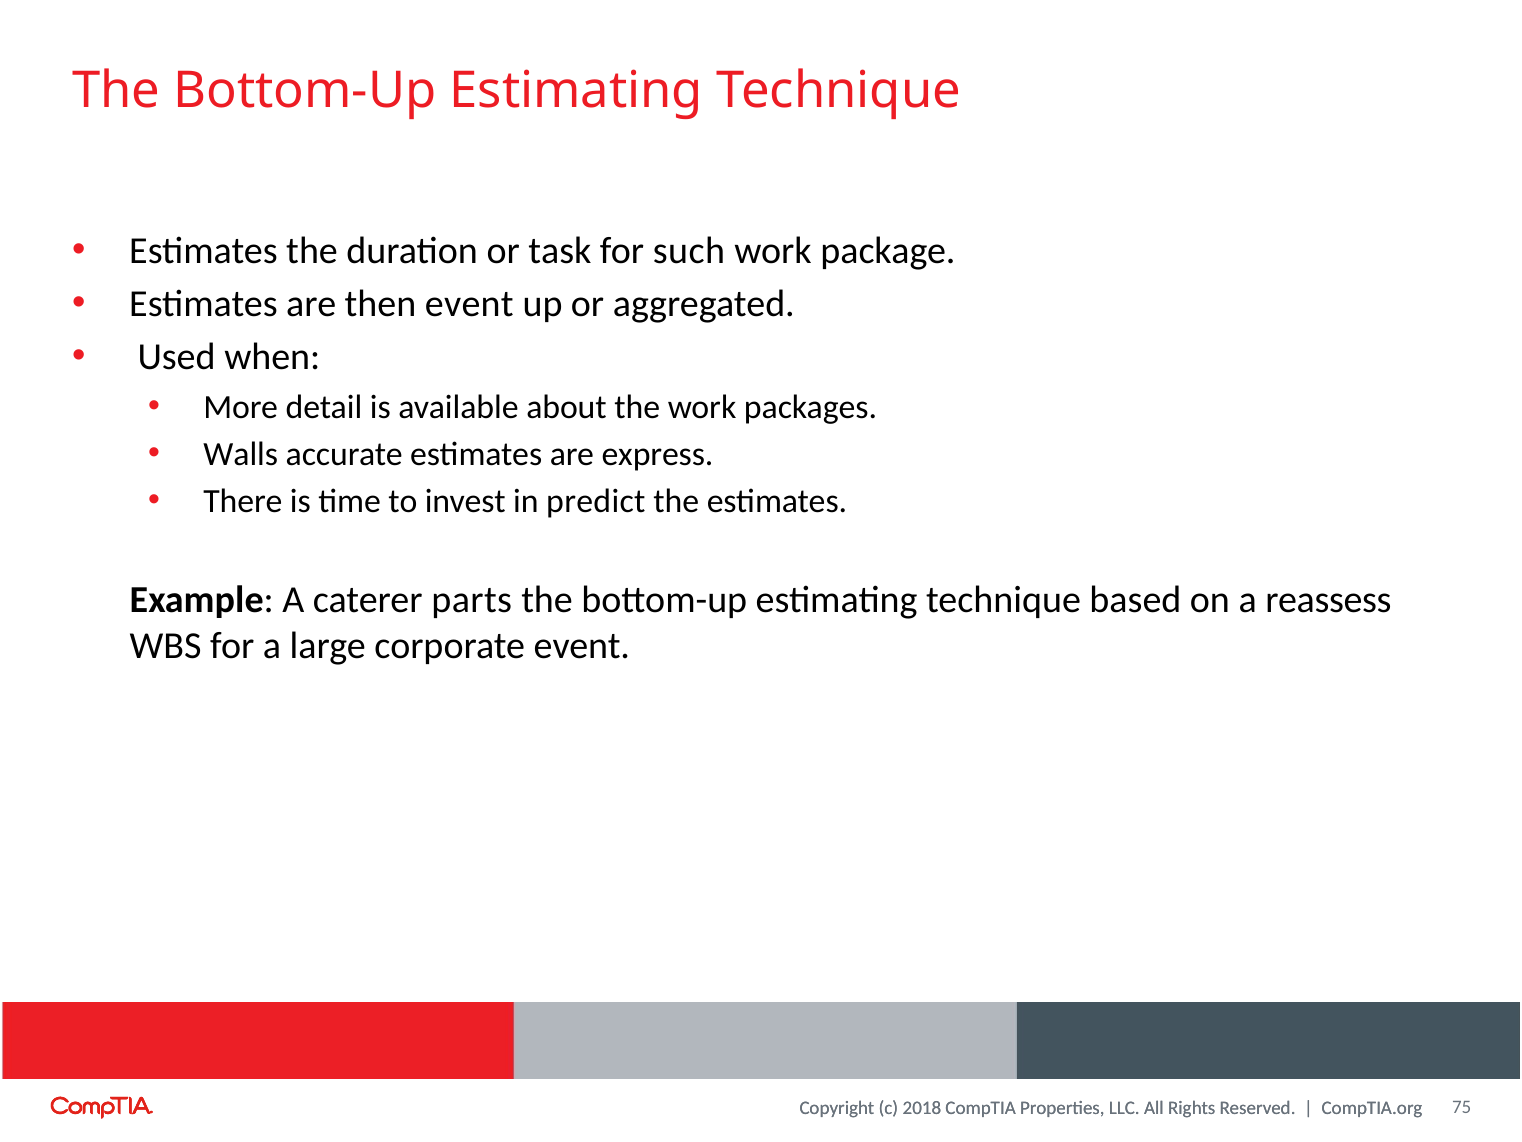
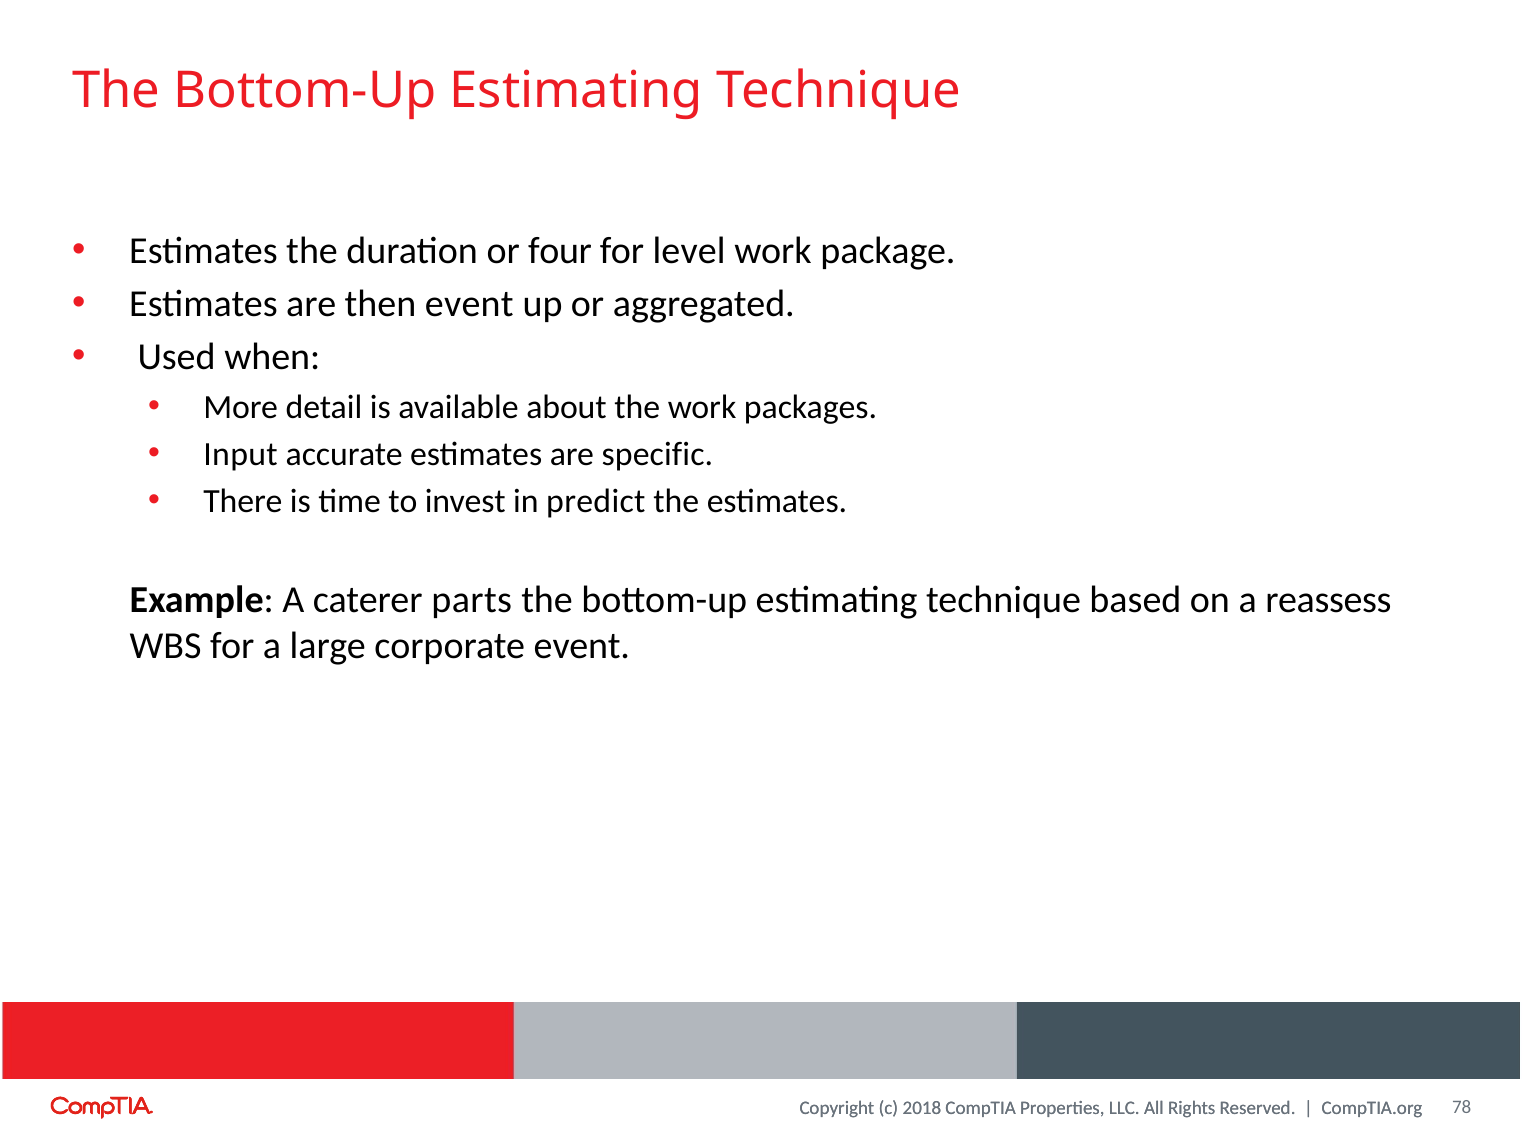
task: task -> four (560, 251)
such: such -> level (689, 251)
Walls: Walls -> Input (241, 454)
express: express -> specific (657, 454)
75: 75 -> 78 (1462, 1107)
